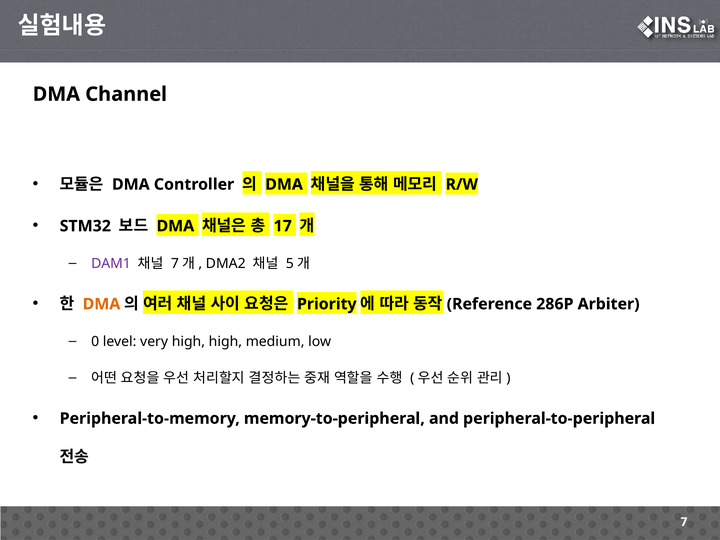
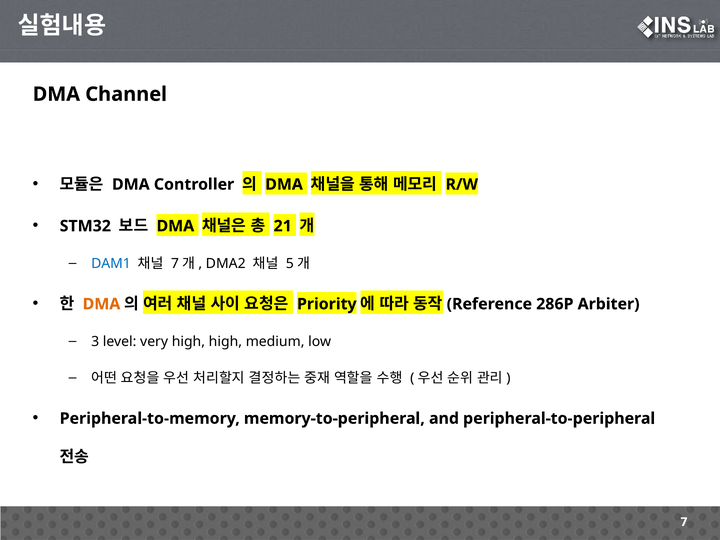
17: 17 -> 21 (283, 226)
DAM1 colour: purple -> blue (111, 264)
0: 0 -> 3 (95, 342)
